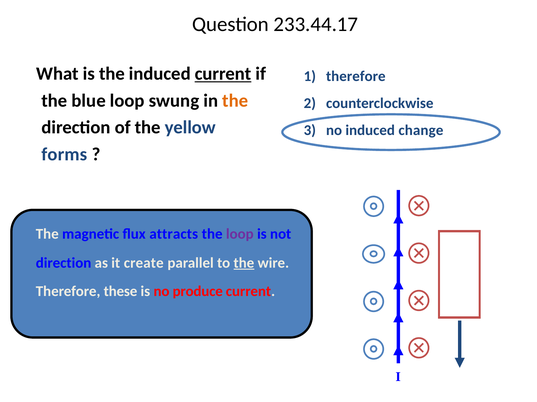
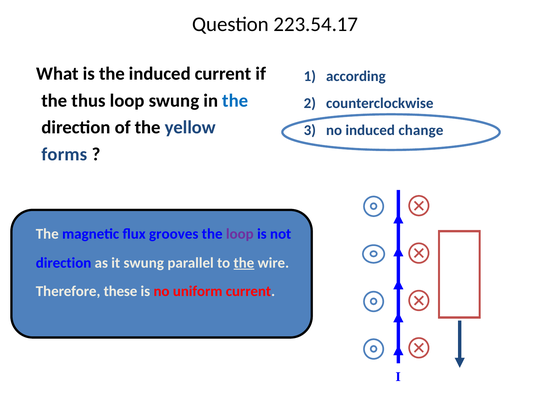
233.44.17: 233.44.17 -> 223.54.17 (316, 24)
current underline: present -> none (223, 74)
1 therefore: therefore -> according (356, 76)
blue: blue -> thus (89, 101)
the colour: orange -> blue (235, 101)
attracts: attracts -> grooves (174, 234)
it create: create -> swung (144, 263)
produce: produce -> uniform (198, 292)
